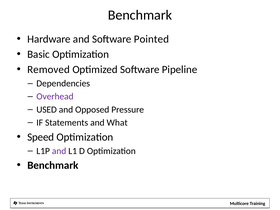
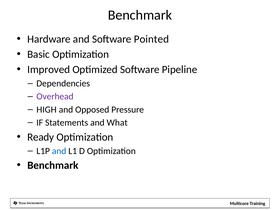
Removed: Removed -> Improved (49, 70)
USED: USED -> HIGH (47, 110)
Speed: Speed -> Ready (41, 137)
and colour: purple -> blue (59, 151)
